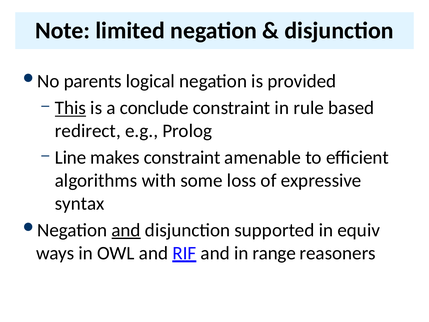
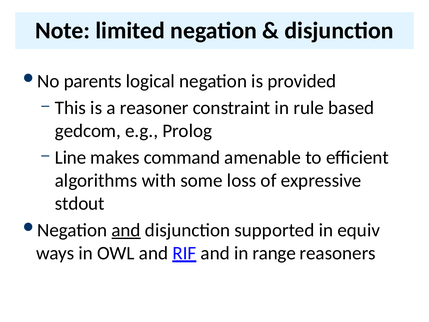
This underline: present -> none (70, 108)
conclude: conclude -> reasoner (154, 108)
redirect: redirect -> gedcom (88, 131)
makes constraint: constraint -> command (182, 158)
syntax: syntax -> stdout (80, 203)
